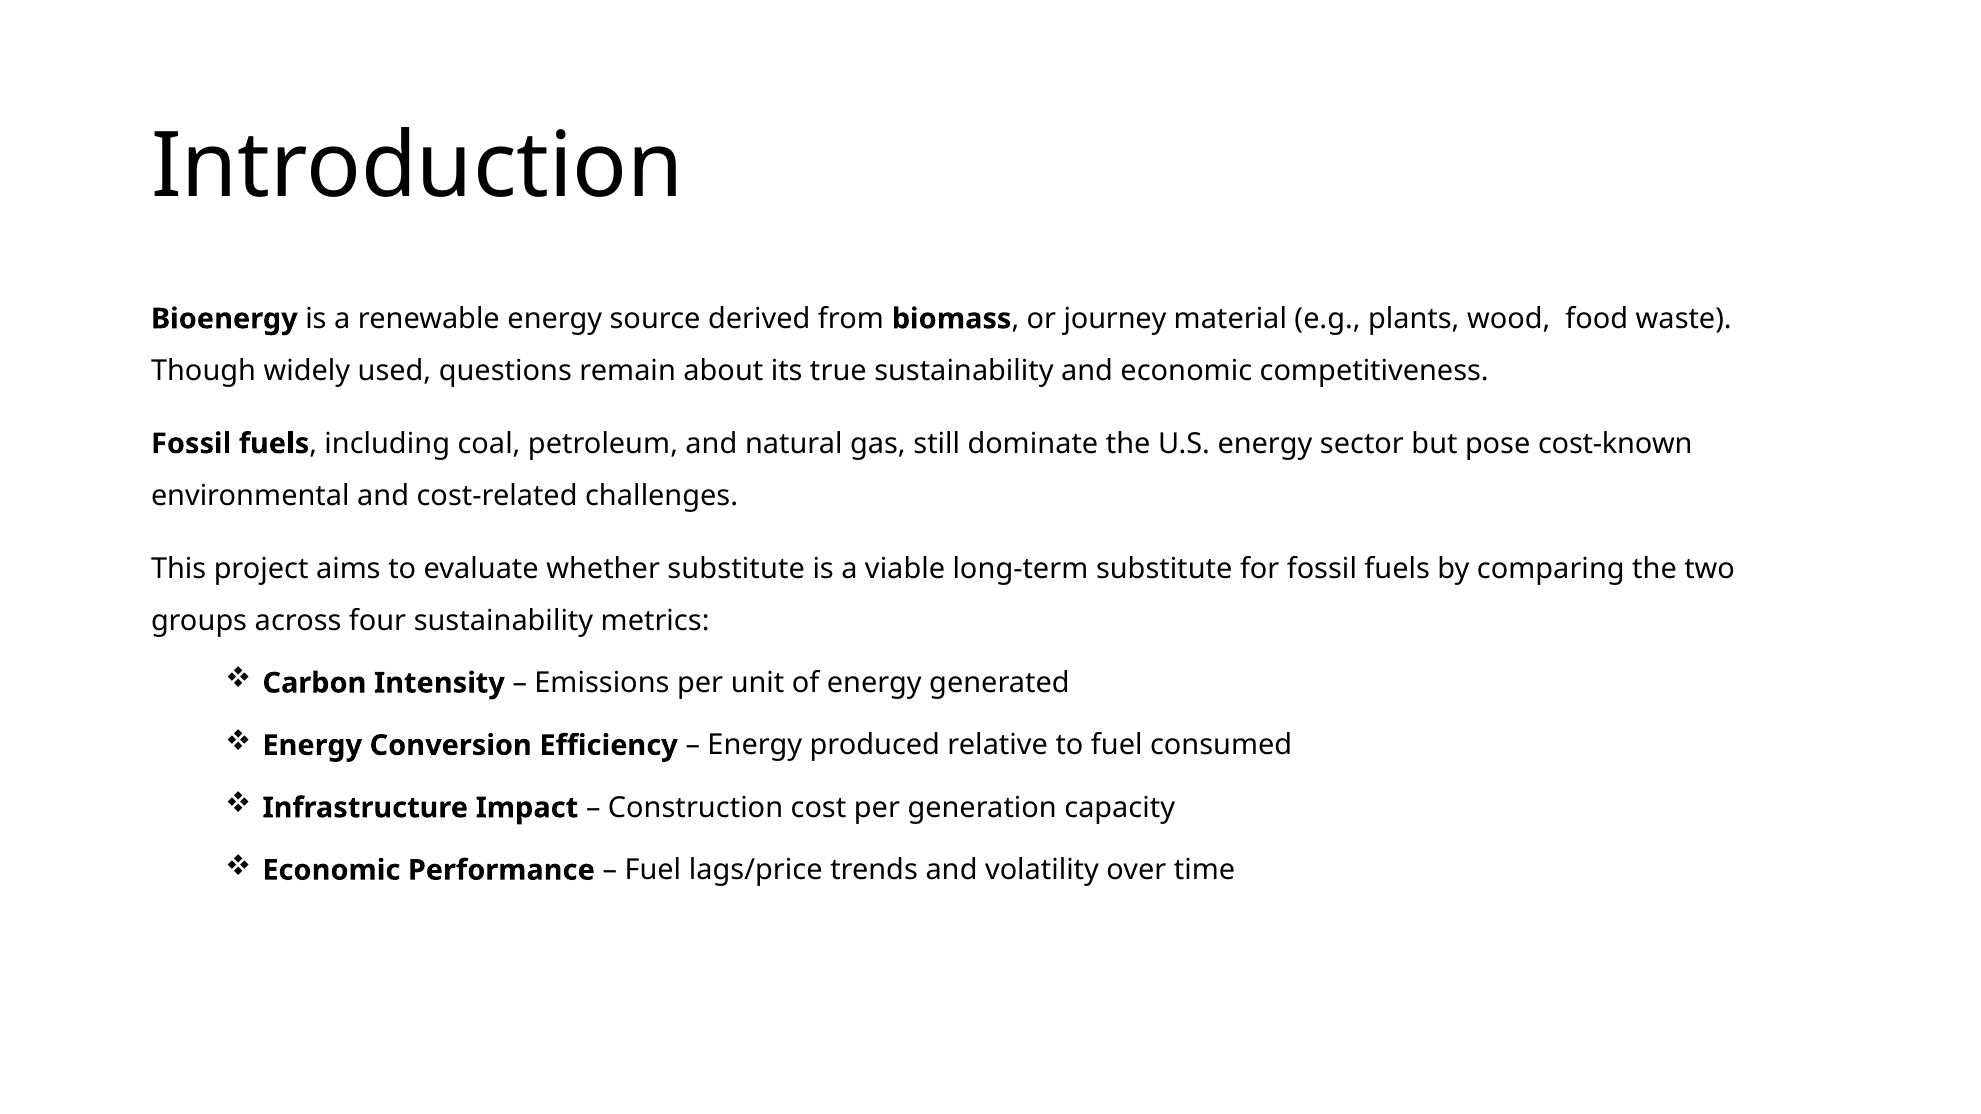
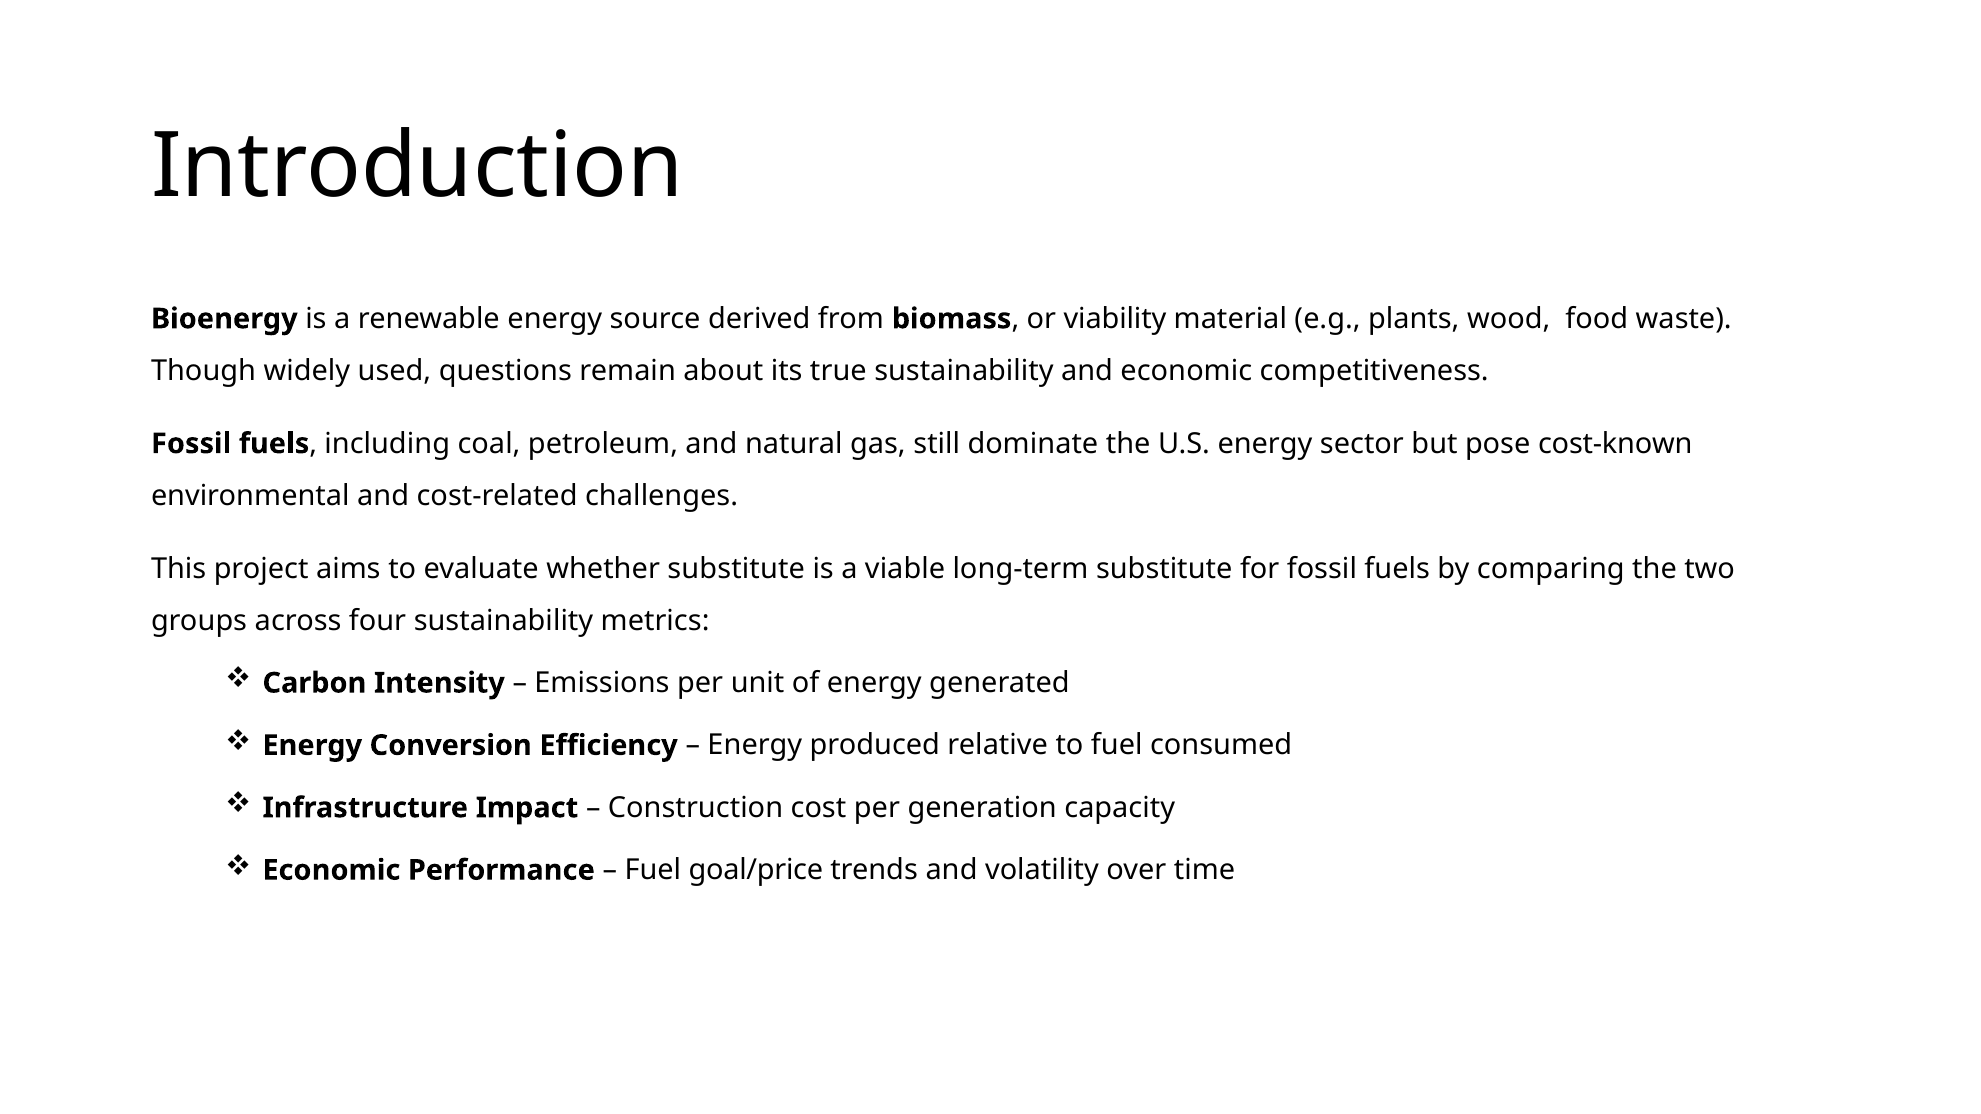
journey: journey -> viability (1115, 319)
lags/price: lags/price -> goal/price (756, 870)
